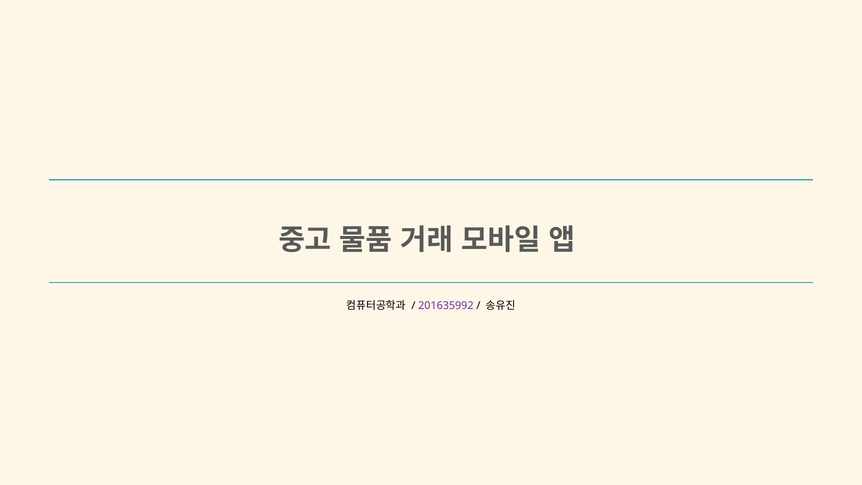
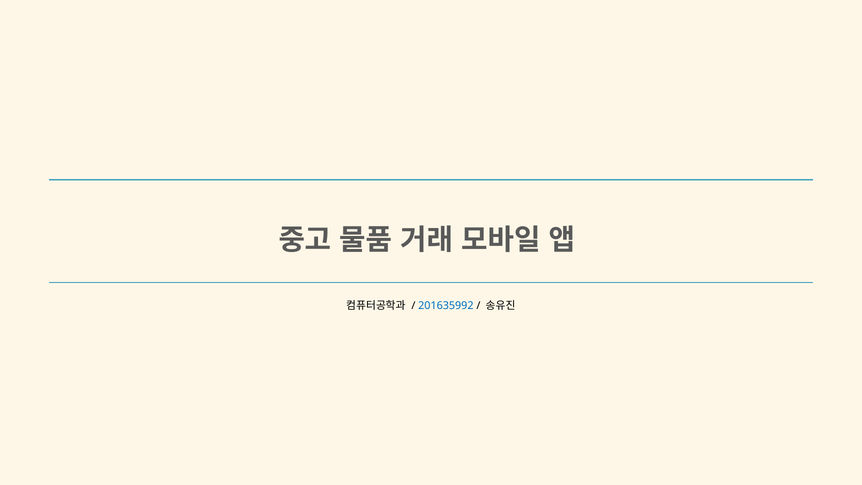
201635992 colour: purple -> blue (446, 305)
